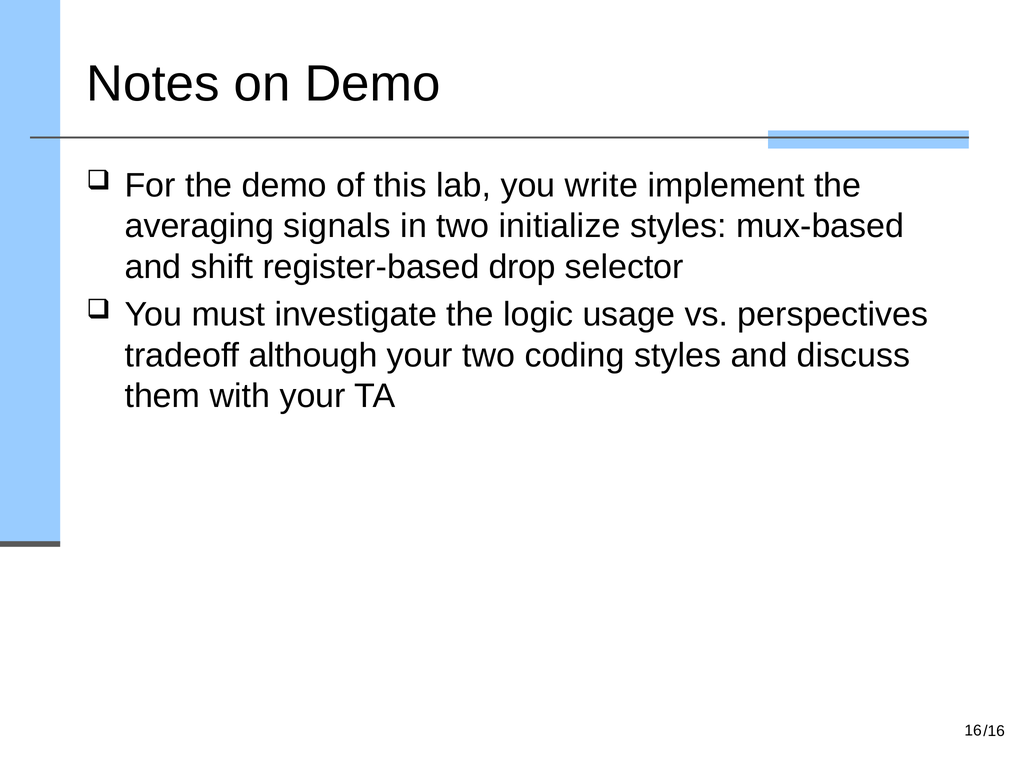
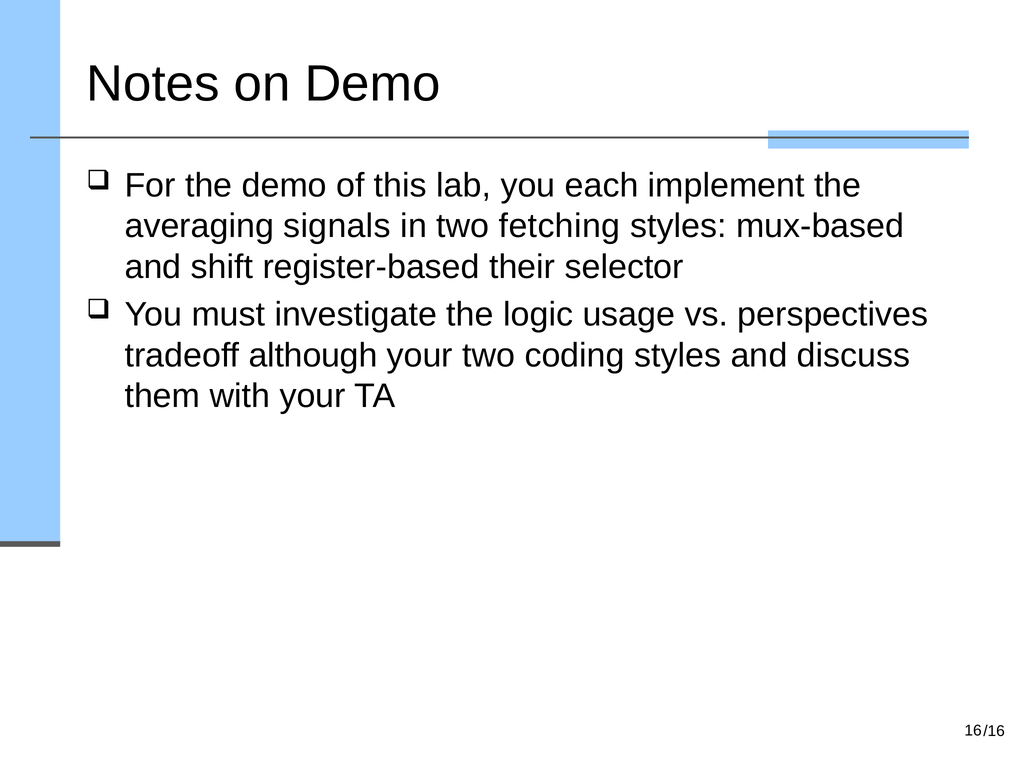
write: write -> each (602, 185)
initialize: initialize -> fetching (560, 226)
drop: drop -> their (522, 267)
